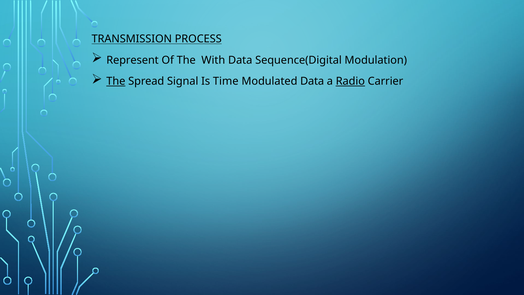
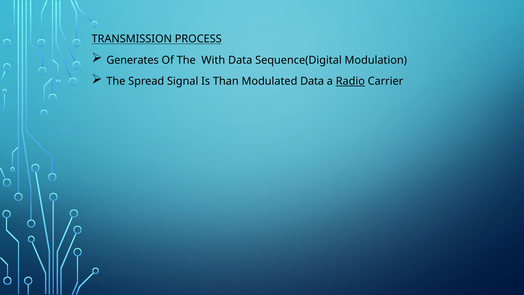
Represent: Represent -> Generates (133, 60)
The underline: present -> none (116, 81)
Time: Time -> Than (226, 81)
